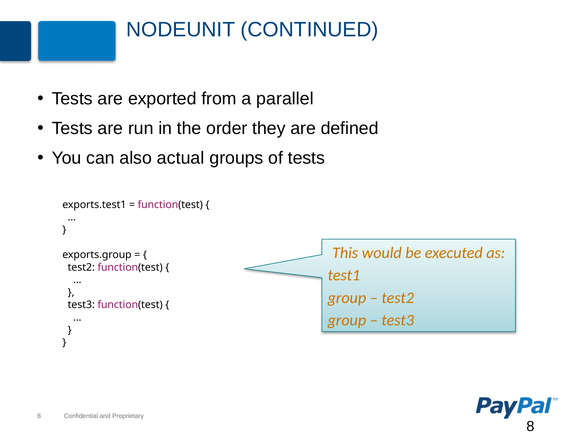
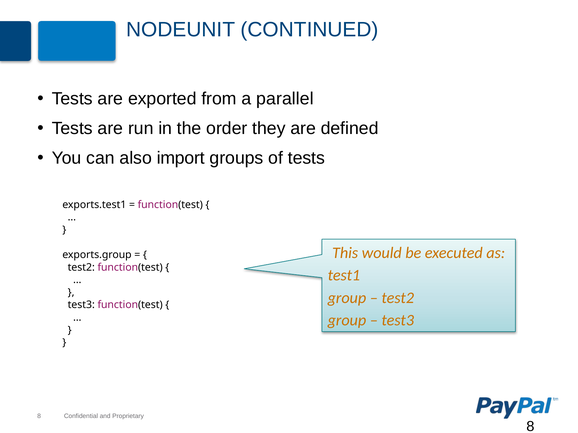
actual: actual -> import (181, 158)
